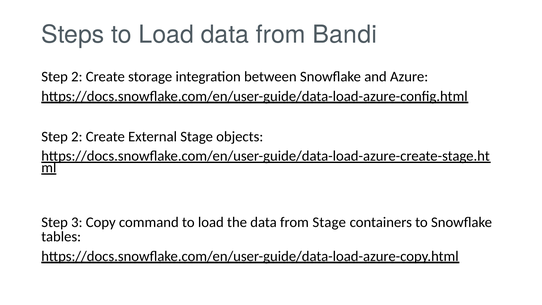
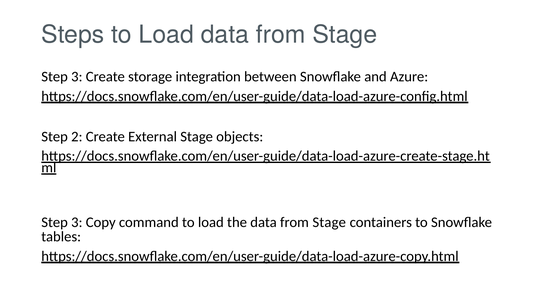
Load data from Bandi: Bandi -> Stage (345, 34)
2: 2 -> 3 (77, 77)
